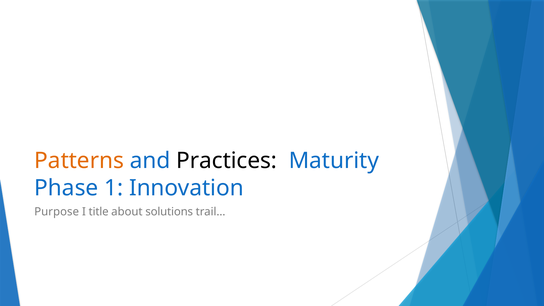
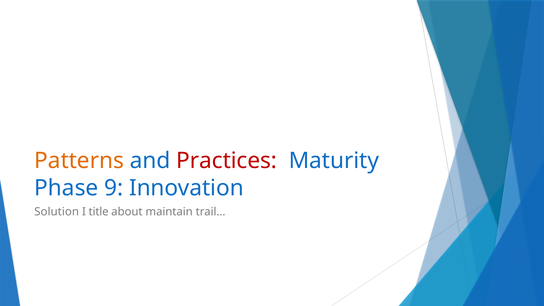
Practices colour: black -> red (227, 161)
1: 1 -> 9 (114, 188)
Purpose: Purpose -> Solution (57, 212)
solutions: solutions -> maintain (169, 212)
